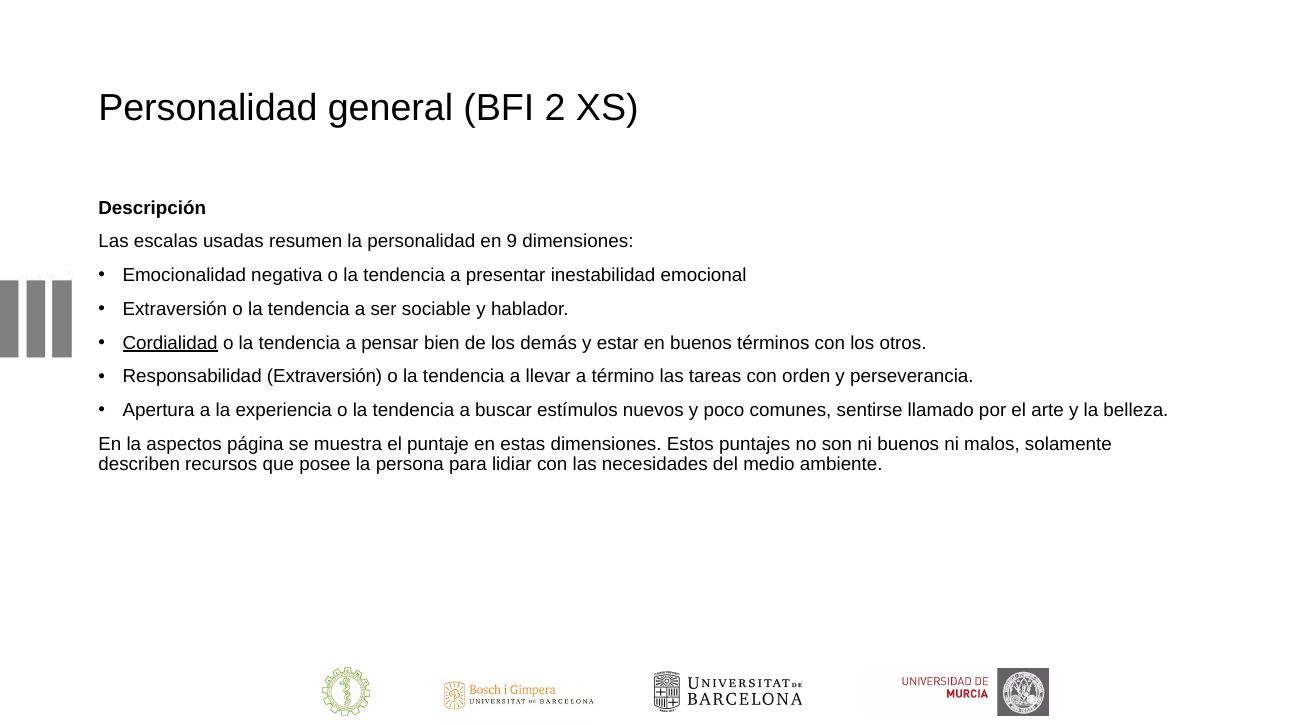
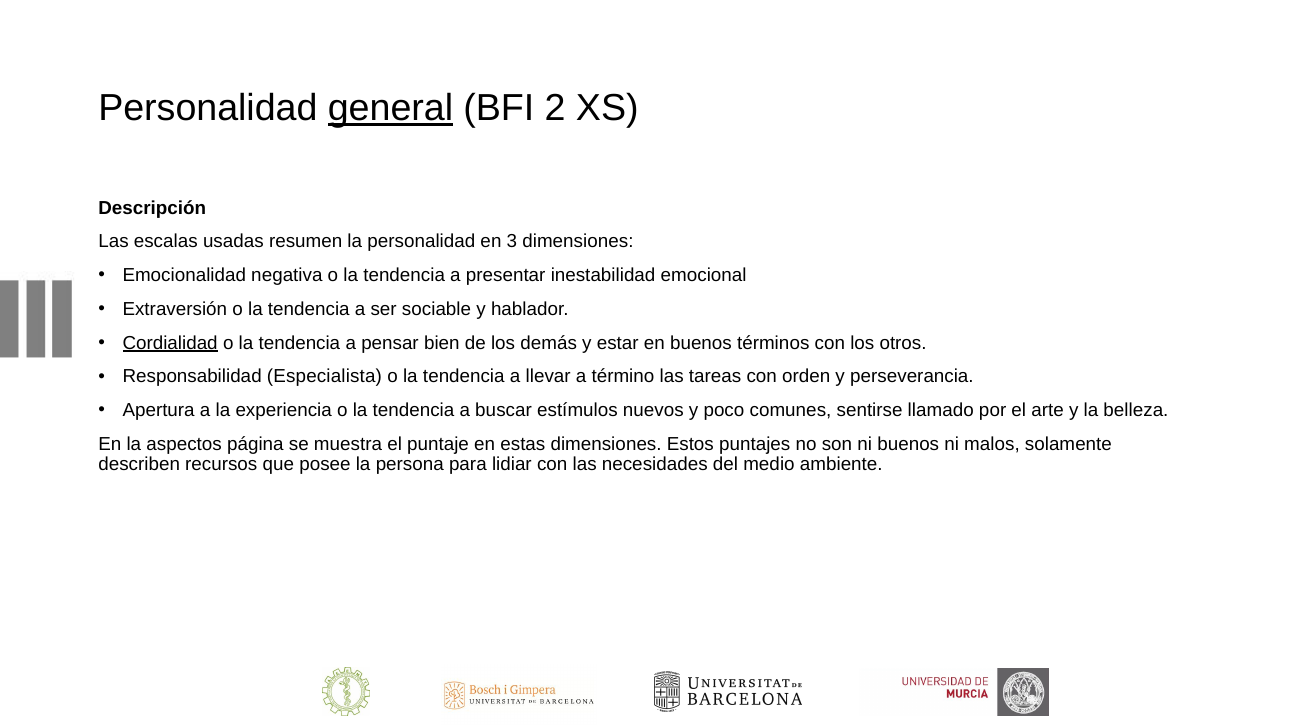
general underline: none -> present (390, 109)
9: 9 -> 3 (512, 242)
Responsabilidad Extraversión: Extraversión -> Especialista (324, 377)
